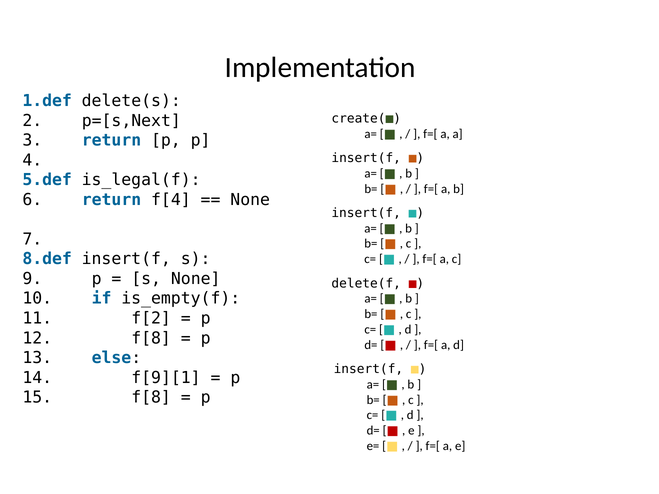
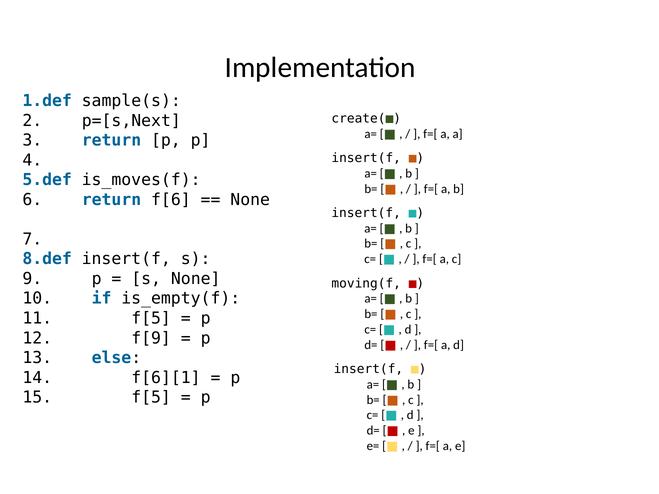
delete(s: delete(s -> sample(s (131, 101)
is_legal(f: is_legal(f -> is_moves(f (141, 180)
f[4: f[4 -> f[6 (171, 200)
delete(f: delete(f -> moving(f (366, 283)
f[2: f[2 -> f[5 (151, 318)
f[8: f[8 -> f[9 (151, 338)
f[9][1: f[9][1 -> f[6][1 (166, 378)
f[8: f[8 -> f[5 (151, 398)
